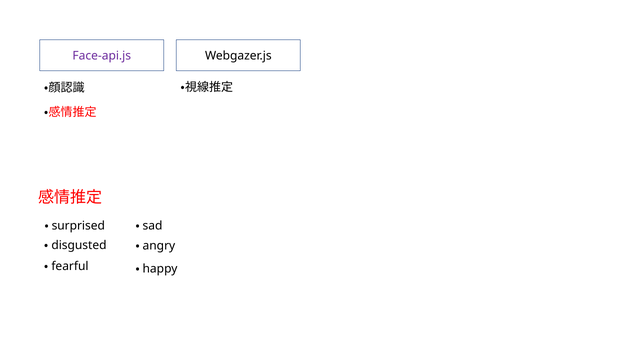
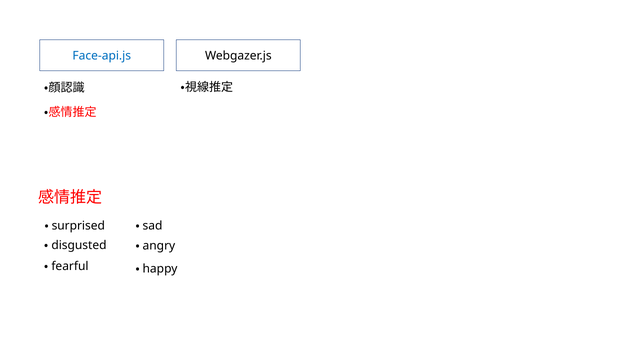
Face-api.js colour: purple -> blue (102, 56)
